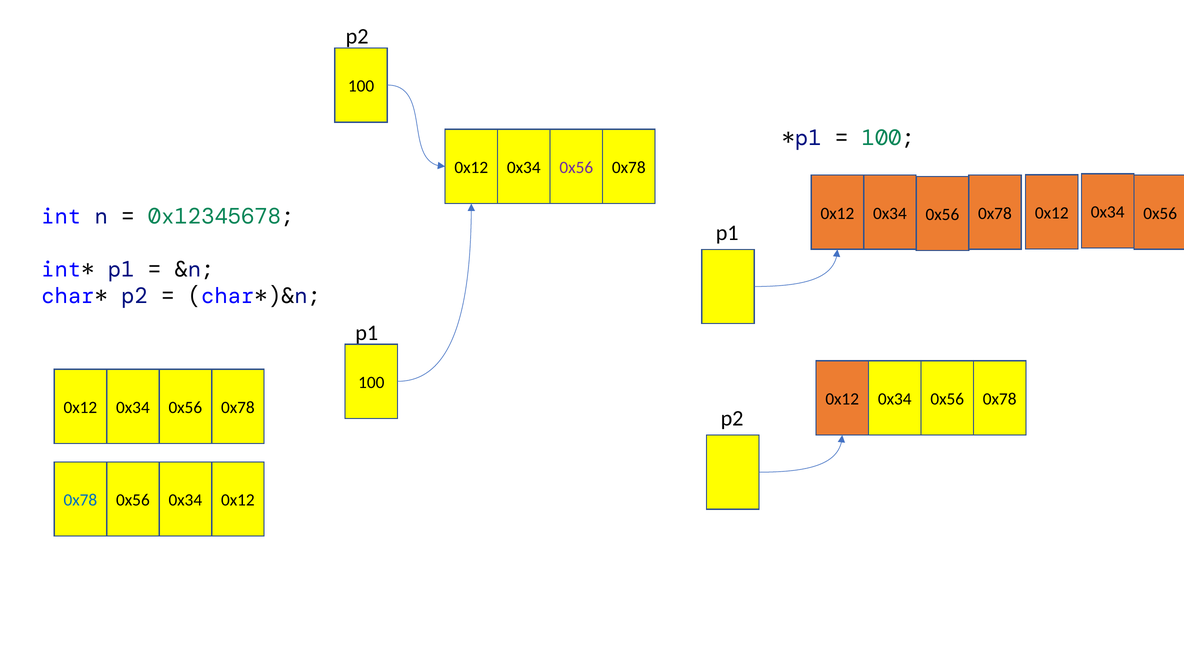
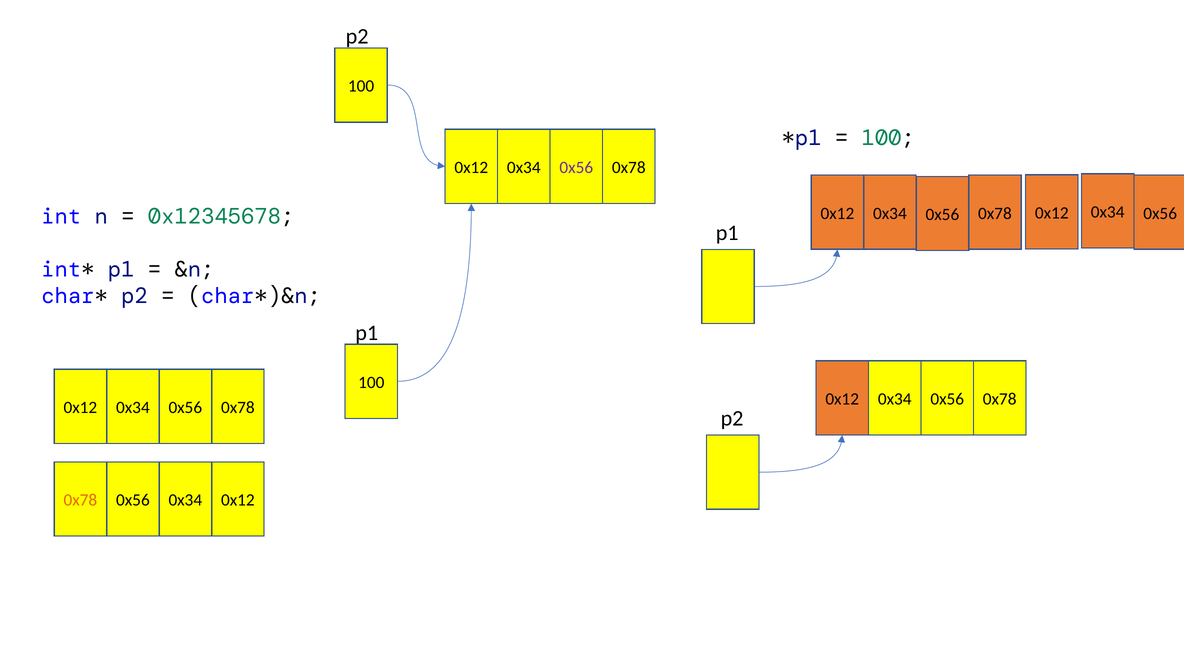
0x78 colour: blue -> orange (80, 500)
